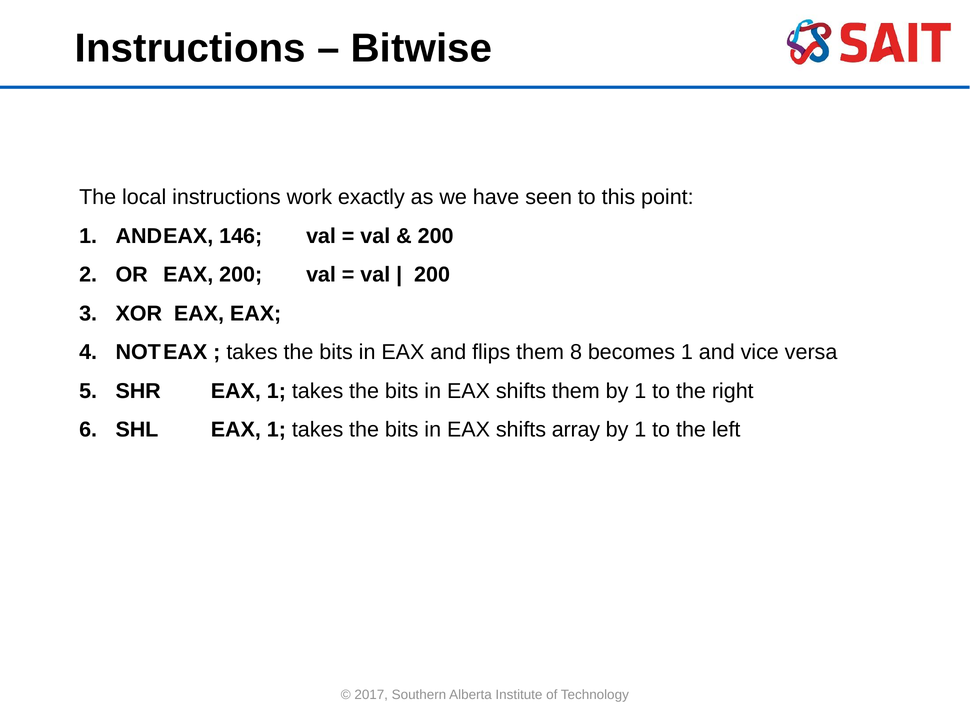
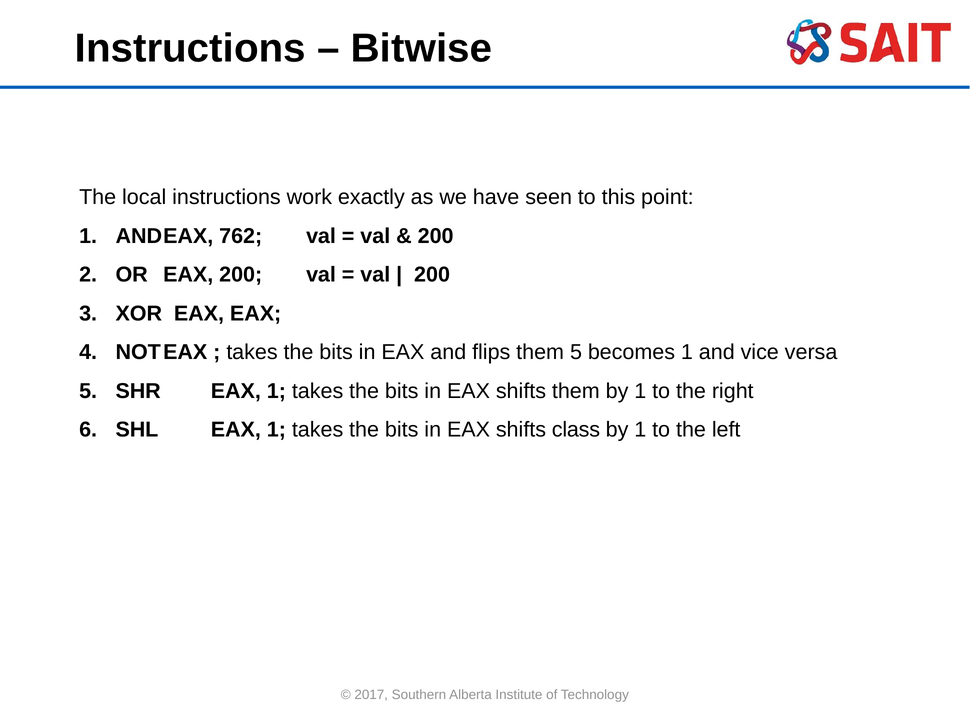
146: 146 -> 762 (241, 236)
them 8: 8 -> 5 (576, 353)
array: array -> class (576, 430)
